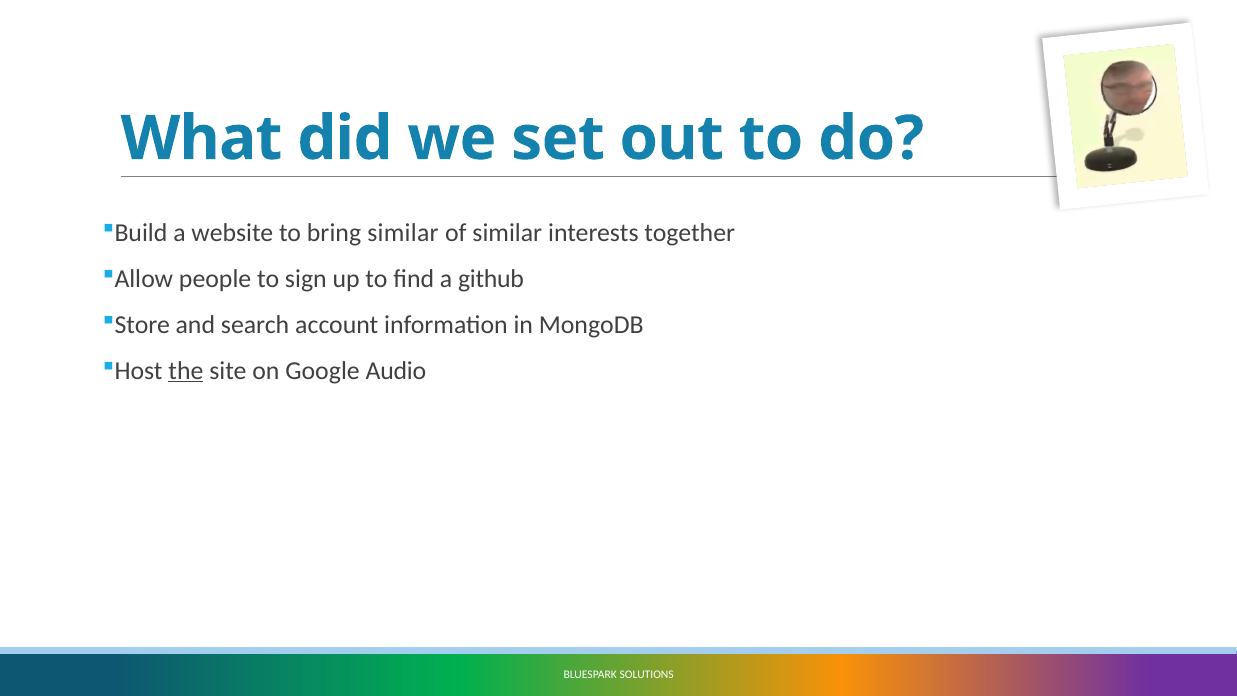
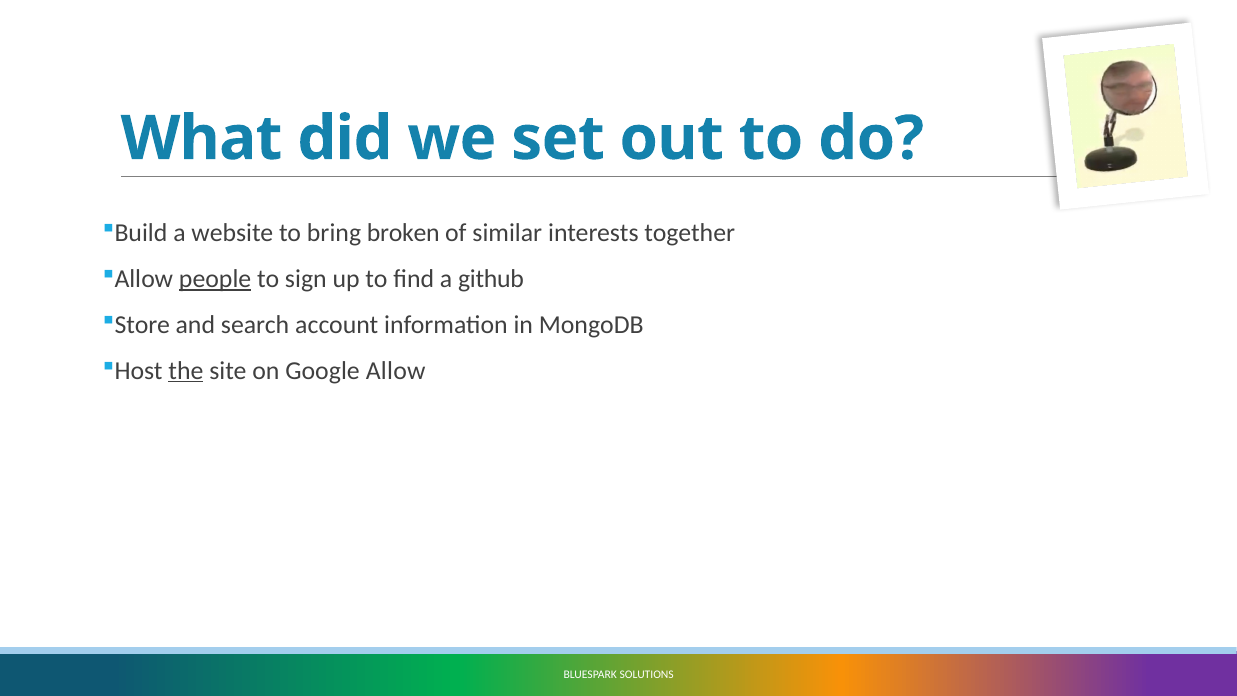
bring similar: similar -> broken (403, 233)
people underline: none -> present (215, 279)
Google Audio: Audio -> Allow (396, 370)
